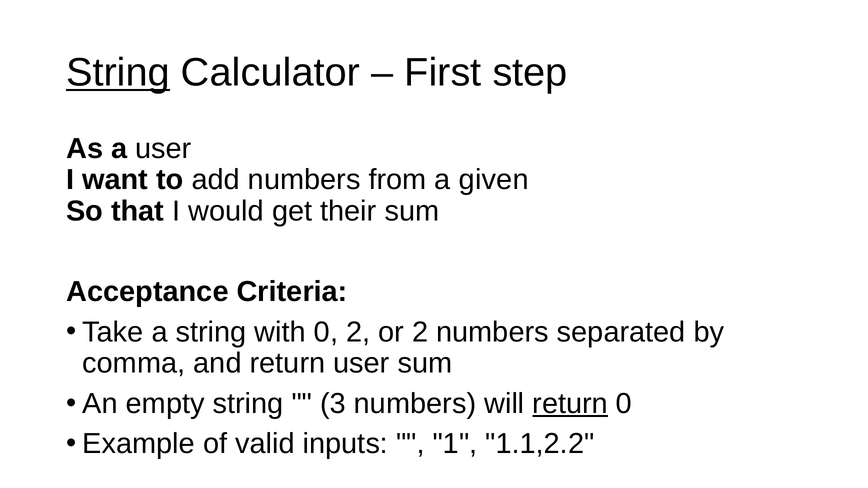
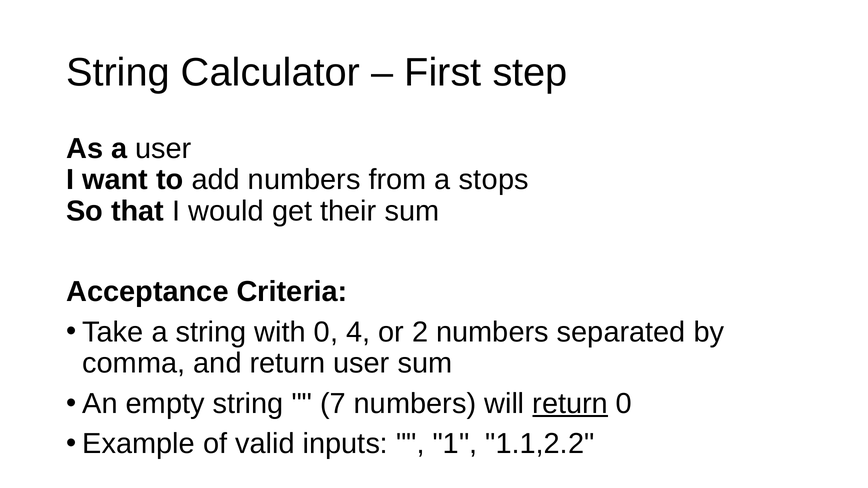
String underline: present -> none (118, 73)
given: given -> stops (494, 180)
0 2: 2 -> 4 (358, 332)
3: 3 -> 7 (333, 404)
